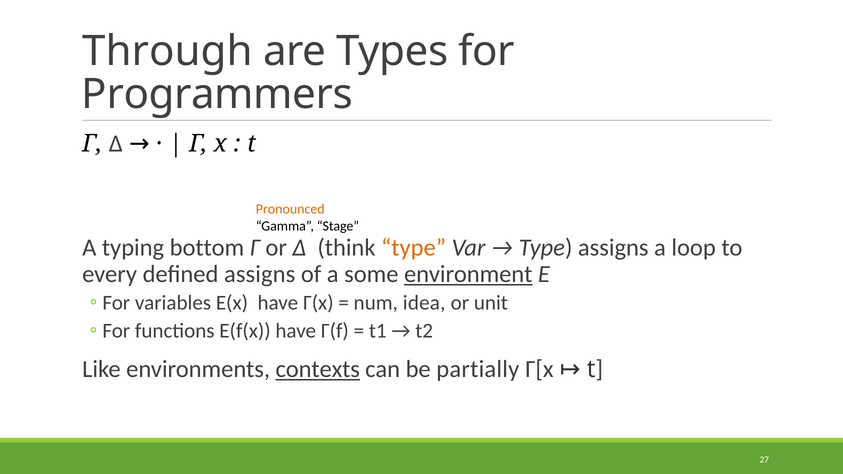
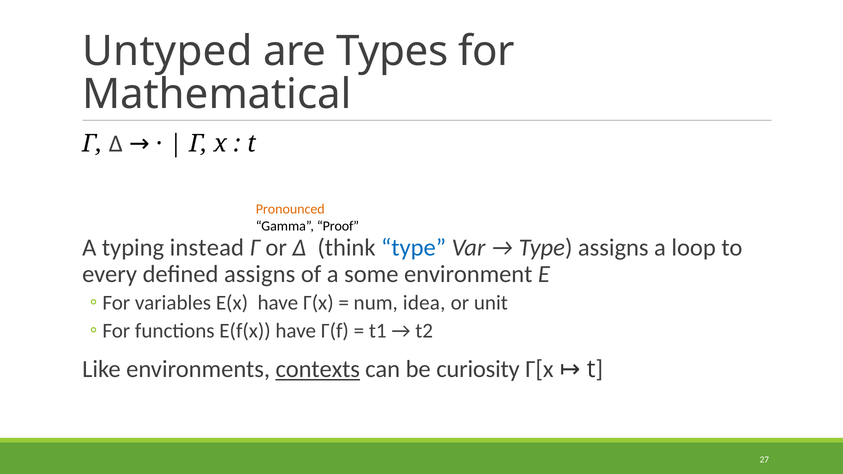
Through: Through -> Untyped (167, 51)
Programmers: Programmers -> Mathematical (217, 94)
Stage: Stage -> Proof (338, 226)
bottom: bottom -> instead (207, 248)
type colour: orange -> blue (414, 248)
environment underline: present -> none (468, 274)
partially: partially -> curiosity (478, 369)
